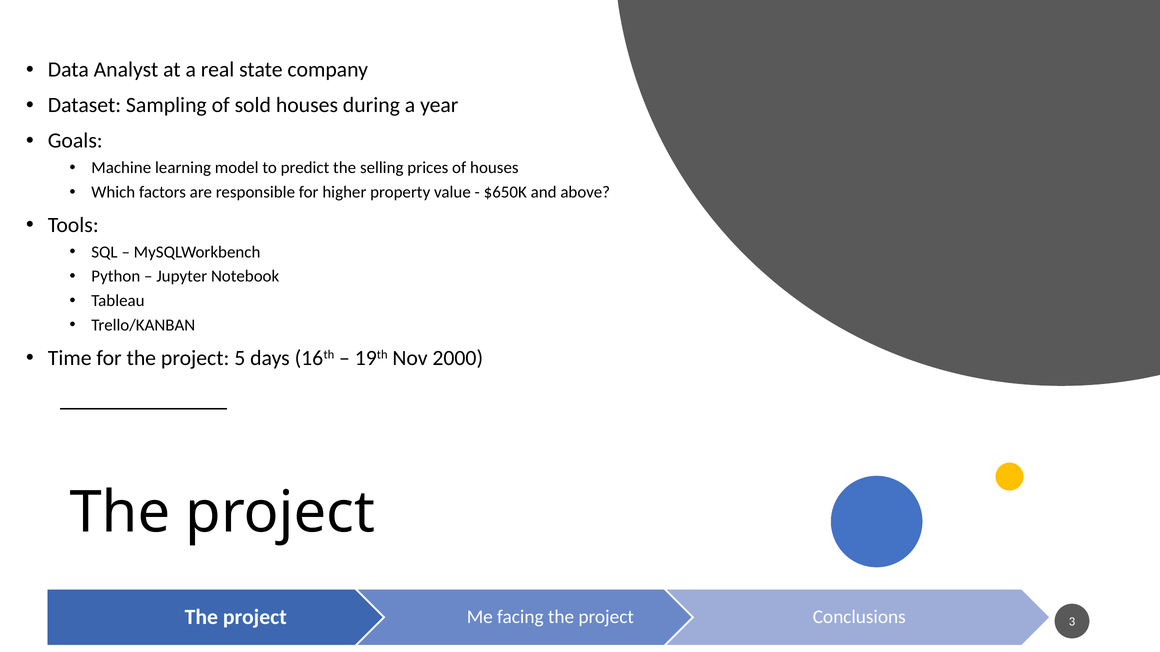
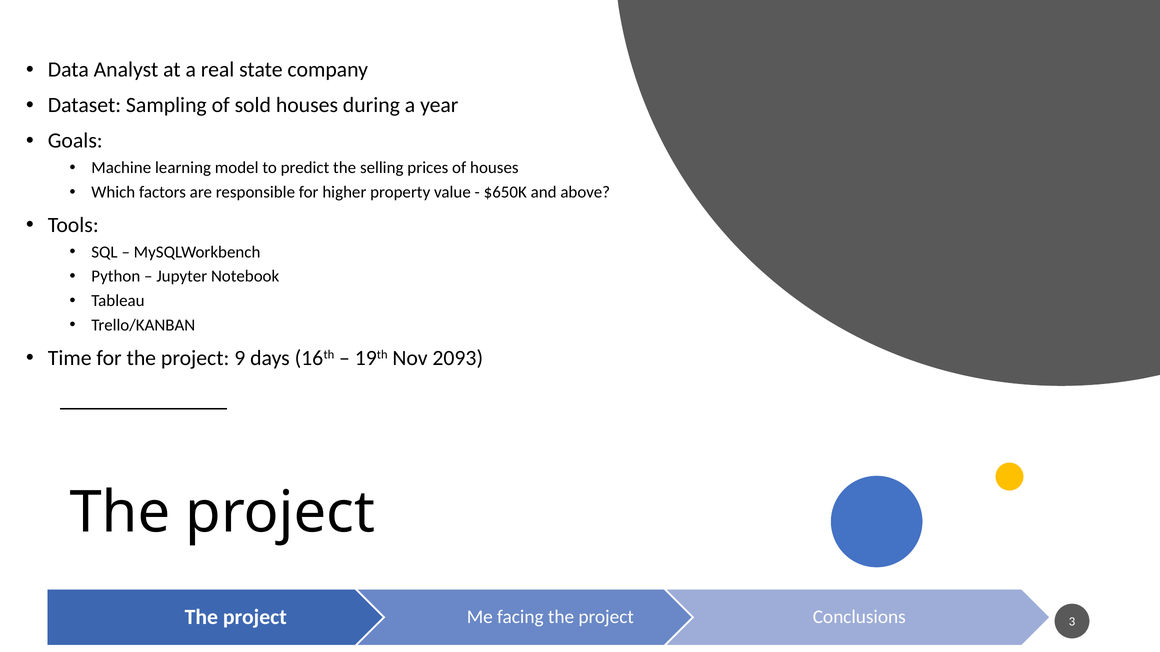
5: 5 -> 9 (240, 358)
2000: 2000 -> 2093 (458, 358)
